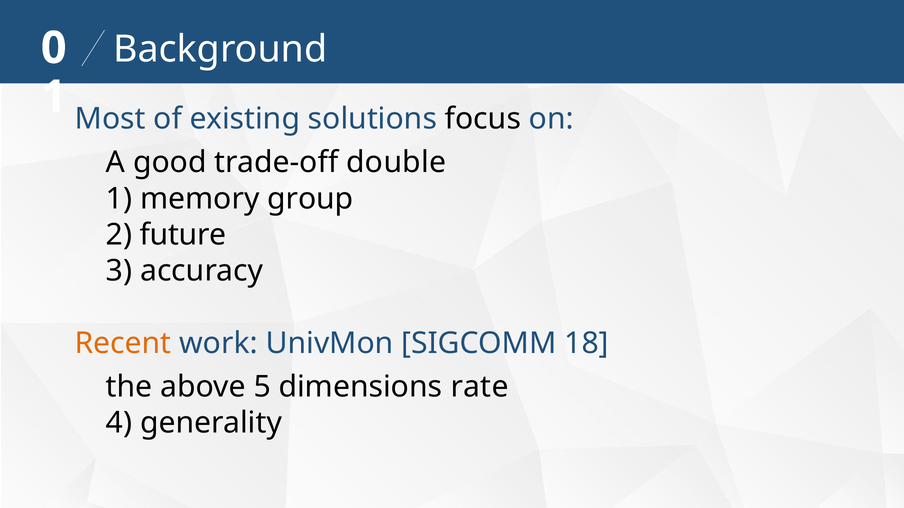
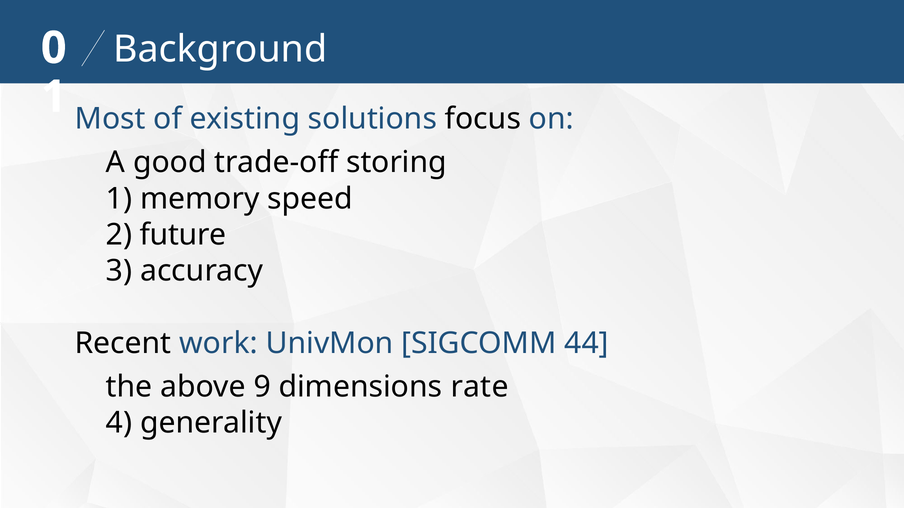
double: double -> storing (396, 163)
group: group -> speed (310, 199)
Recent colour: orange -> black (123, 343)
18: 18 -> 44 (587, 343)
5: 5 -> 9 (262, 387)
